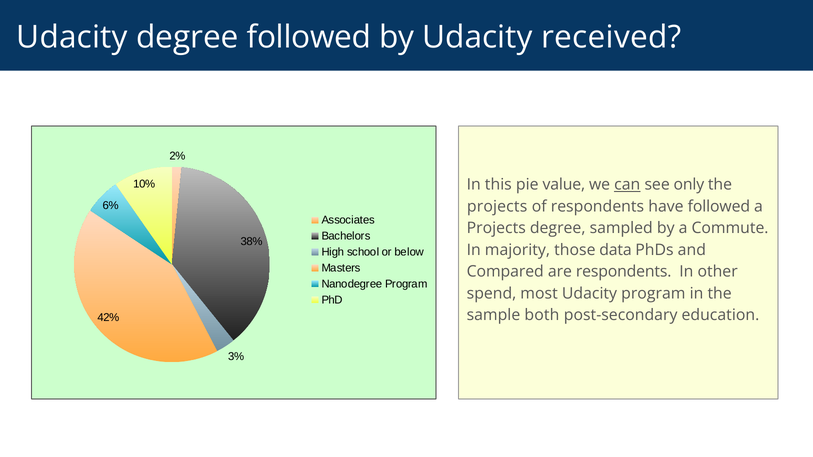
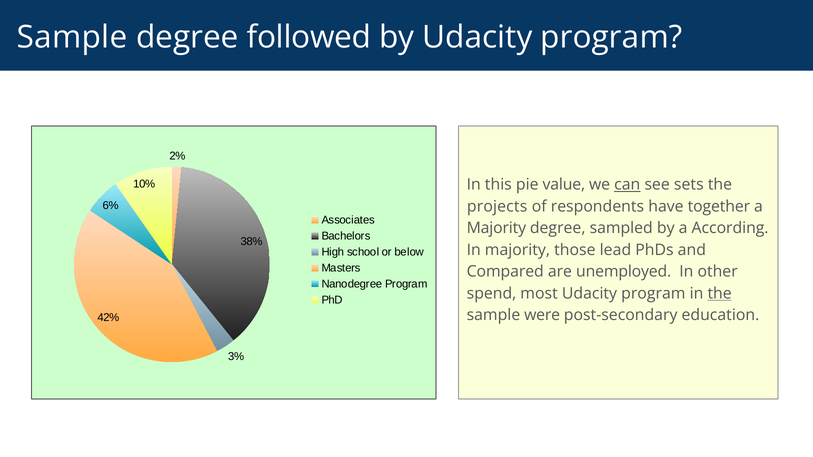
Udacity: Udacity -> Sample (72, 38)
by Udacity received: received -> program (611, 38)
only: only -> sets (689, 185)
have followed: followed -> together (719, 206)
Projects: Projects -> Majority (496, 228)
Commute: Commute -> According (730, 228)
data: data -> lead (615, 250)
are respondents: respondents -> unemployed (624, 272)
the underline: none -> present (720, 294)
both: both -> were (542, 315)
